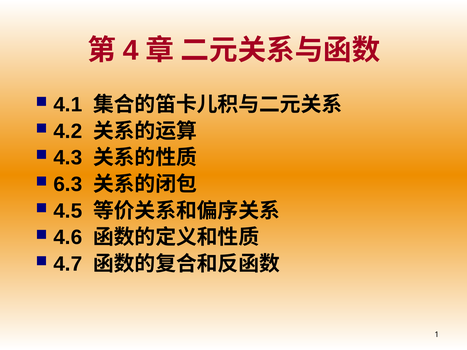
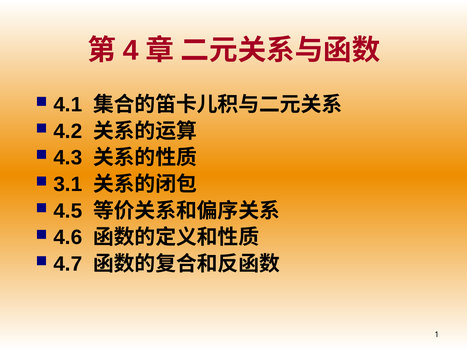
6.3: 6.3 -> 3.1 (68, 184)
